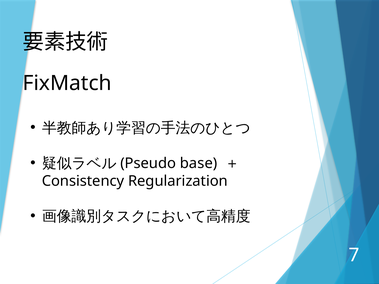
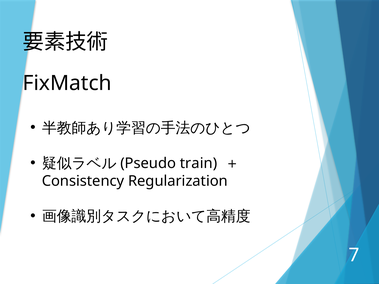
base: base -> train (199, 163)
